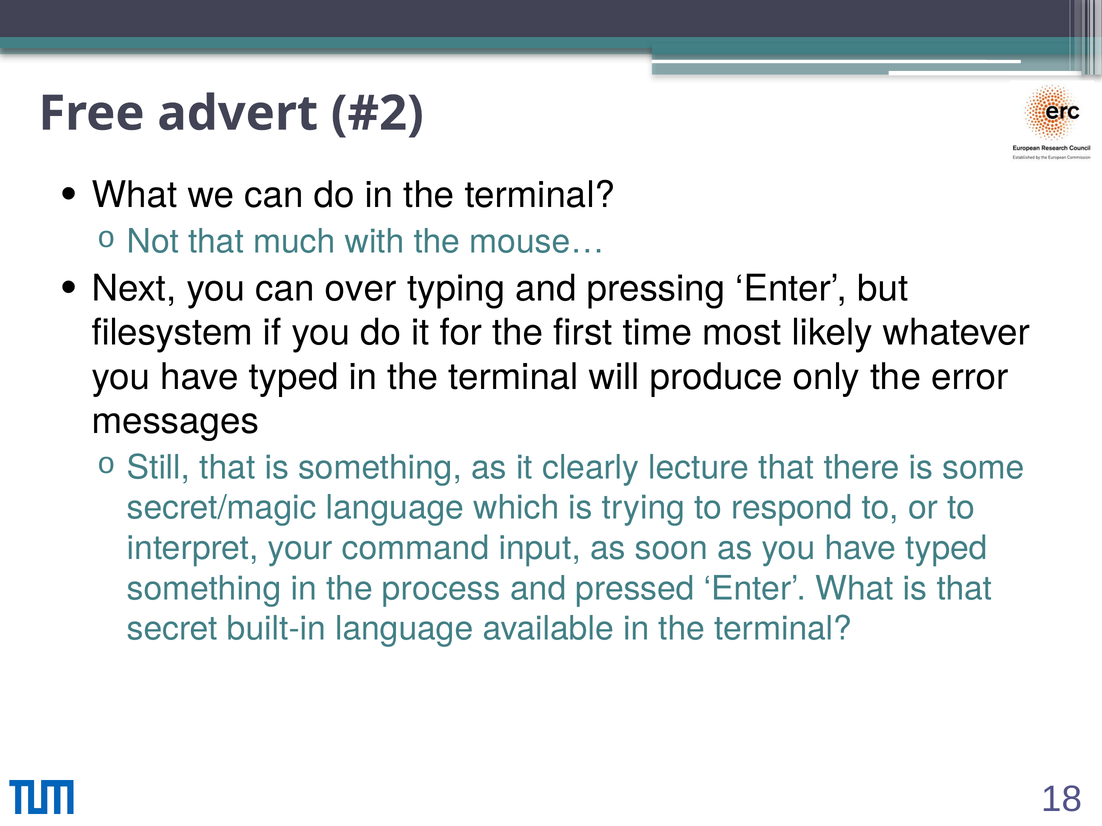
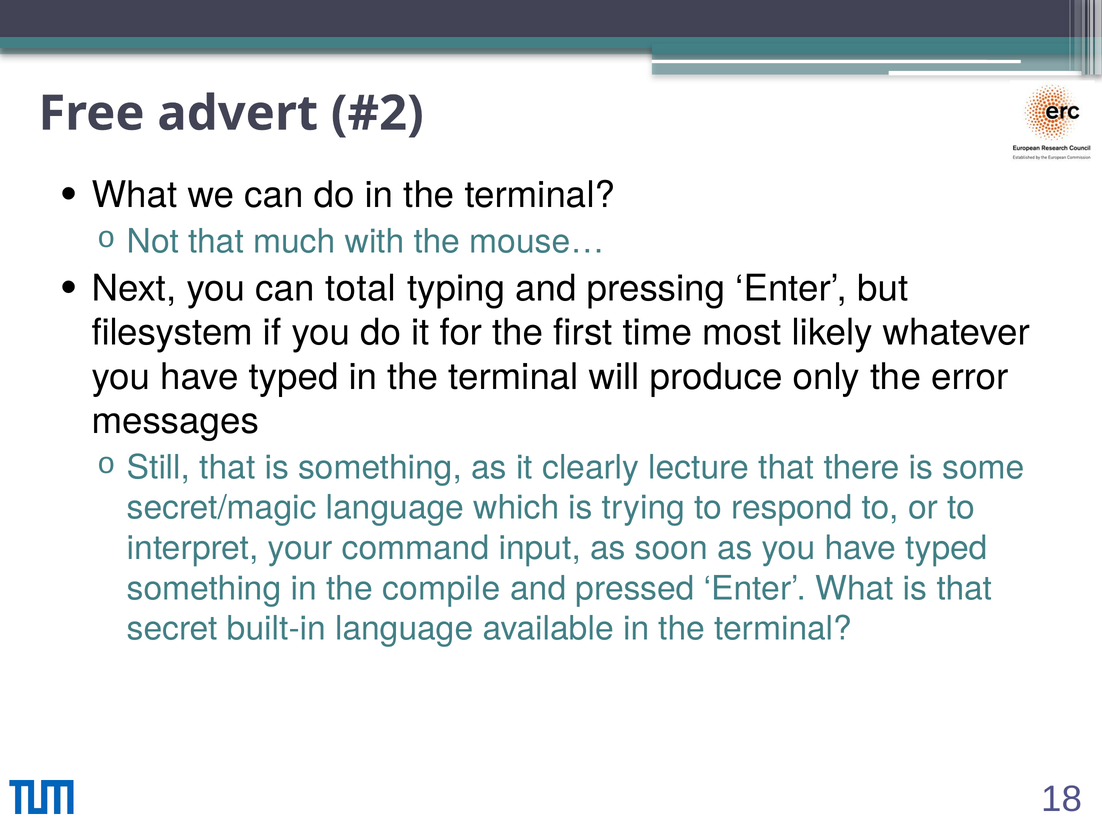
over: over -> total (361, 289)
process: process -> compile (441, 589)
